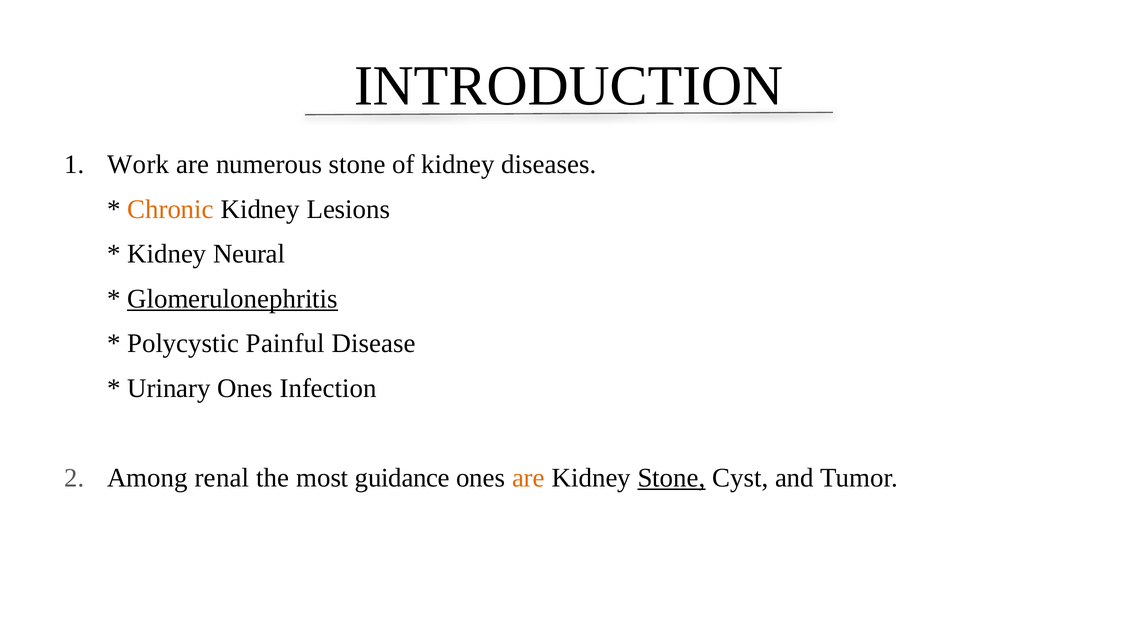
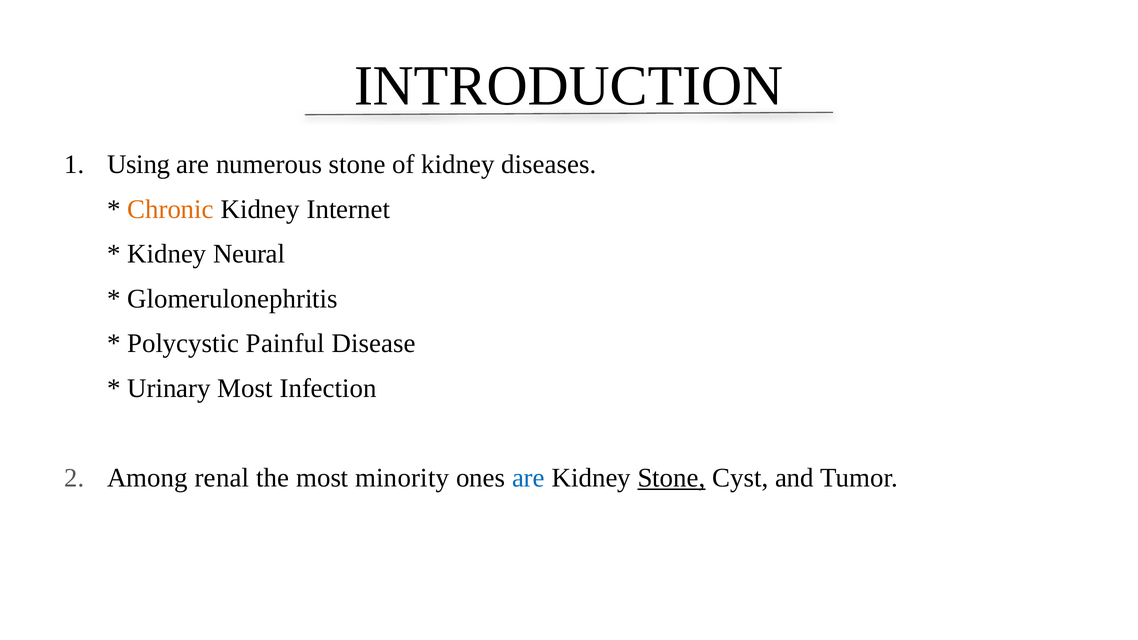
Work: Work -> Using (139, 165)
Lesions: Lesions -> Internet (348, 209)
Glomerulonephritis underline: present -> none (233, 299)
Urinary Ones: Ones -> Most (245, 388)
guidance: guidance -> minority (402, 478)
are colour: orange -> blue (528, 478)
